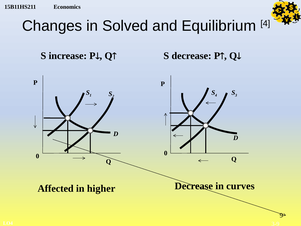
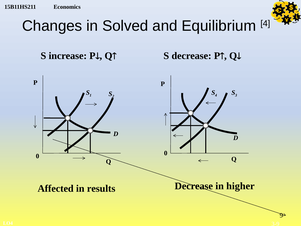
curves: curves -> higher (240, 186)
higher: higher -> results (101, 188)
